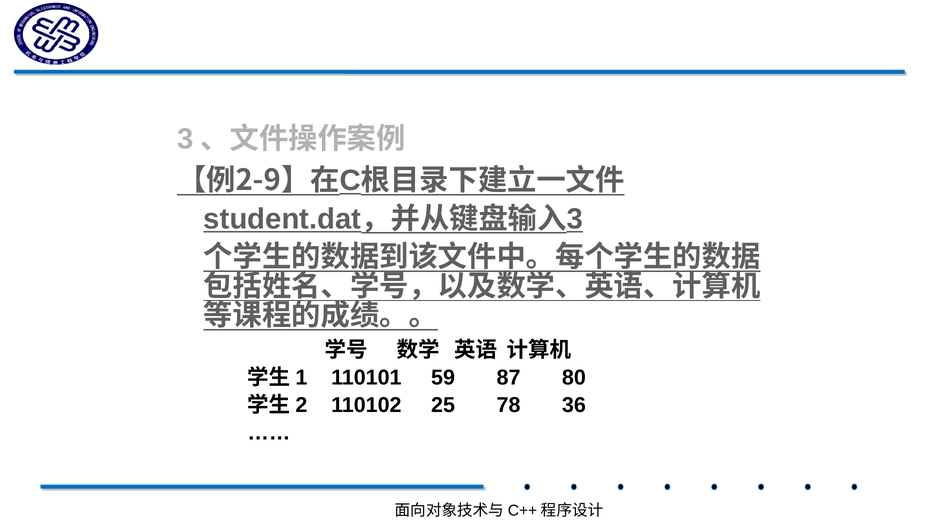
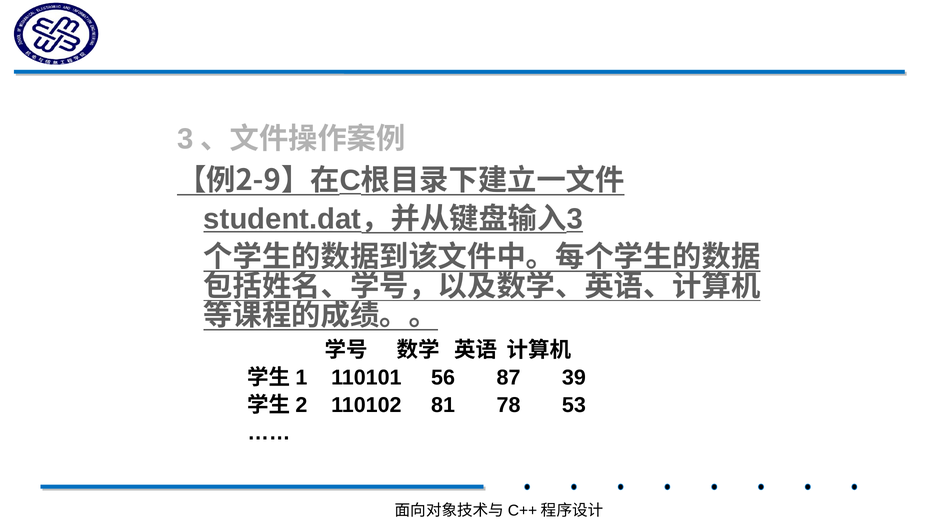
59: 59 -> 56 (443, 377)
80: 80 -> 39 (574, 377)
25: 25 -> 81 (443, 405)
36: 36 -> 53 (574, 405)
